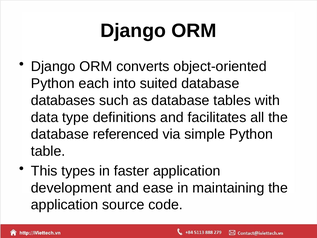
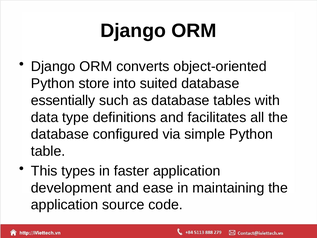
each: each -> store (94, 83)
databases: databases -> essentially (63, 100)
referenced: referenced -> configured (126, 134)
